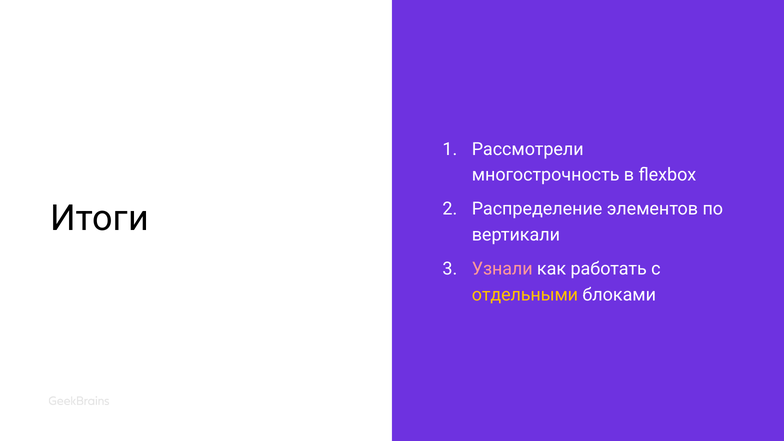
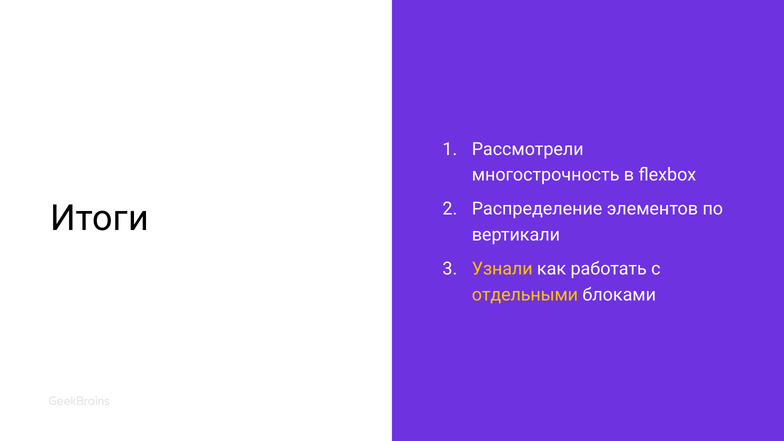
Узнали colour: pink -> yellow (502, 269)
